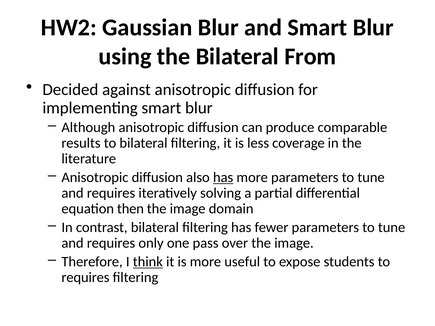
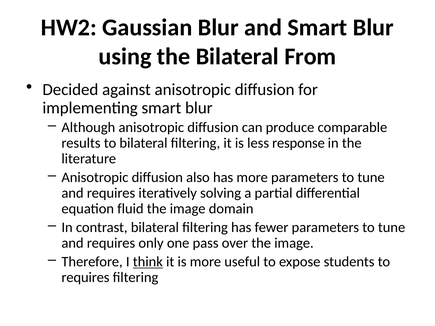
coverage: coverage -> response (298, 143)
has underline: present -> none (223, 178)
then: then -> fluid (130, 209)
